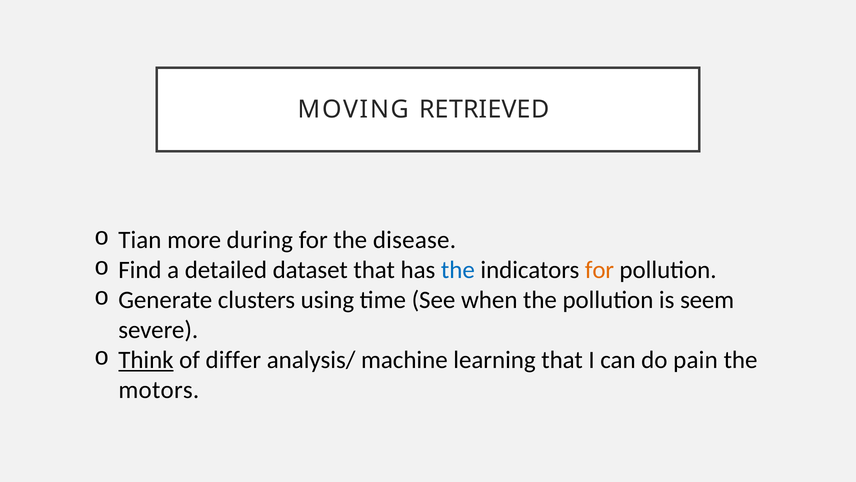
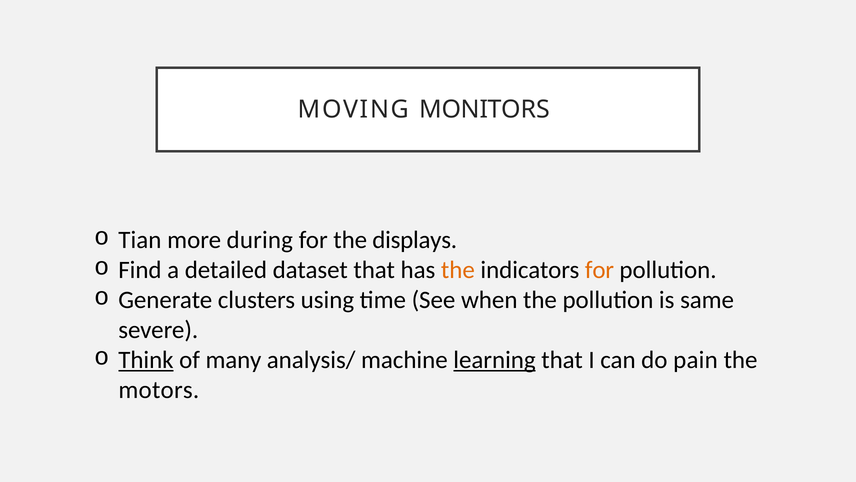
RETRIEVED: RETRIEVED -> MONITORS (484, 109)
disease: disease -> displays (415, 240)
the colour: blue -> orange (458, 270)
seem: seem -> same (707, 299)
differ: differ -> many (234, 359)
learning underline: none -> present (494, 359)
